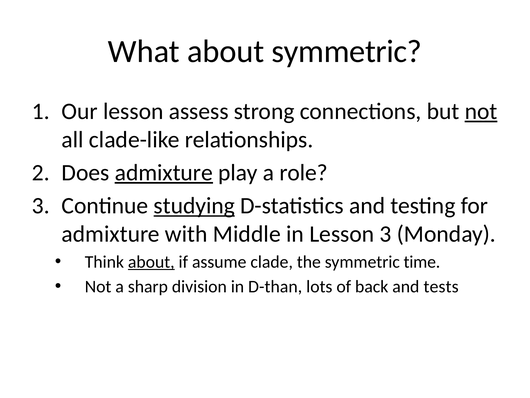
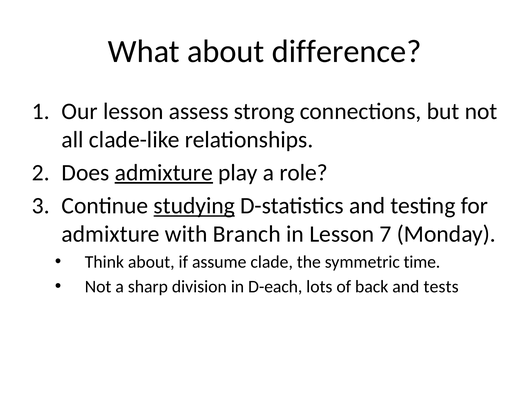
about symmetric: symmetric -> difference (347, 51)
not underline: present -> none (481, 111)
Middle: Middle -> Branch (247, 234)
Lesson 3: 3 -> 7 (386, 234)
about underline: present -> none (151, 262)
D-than: D-than -> D-each (275, 286)
